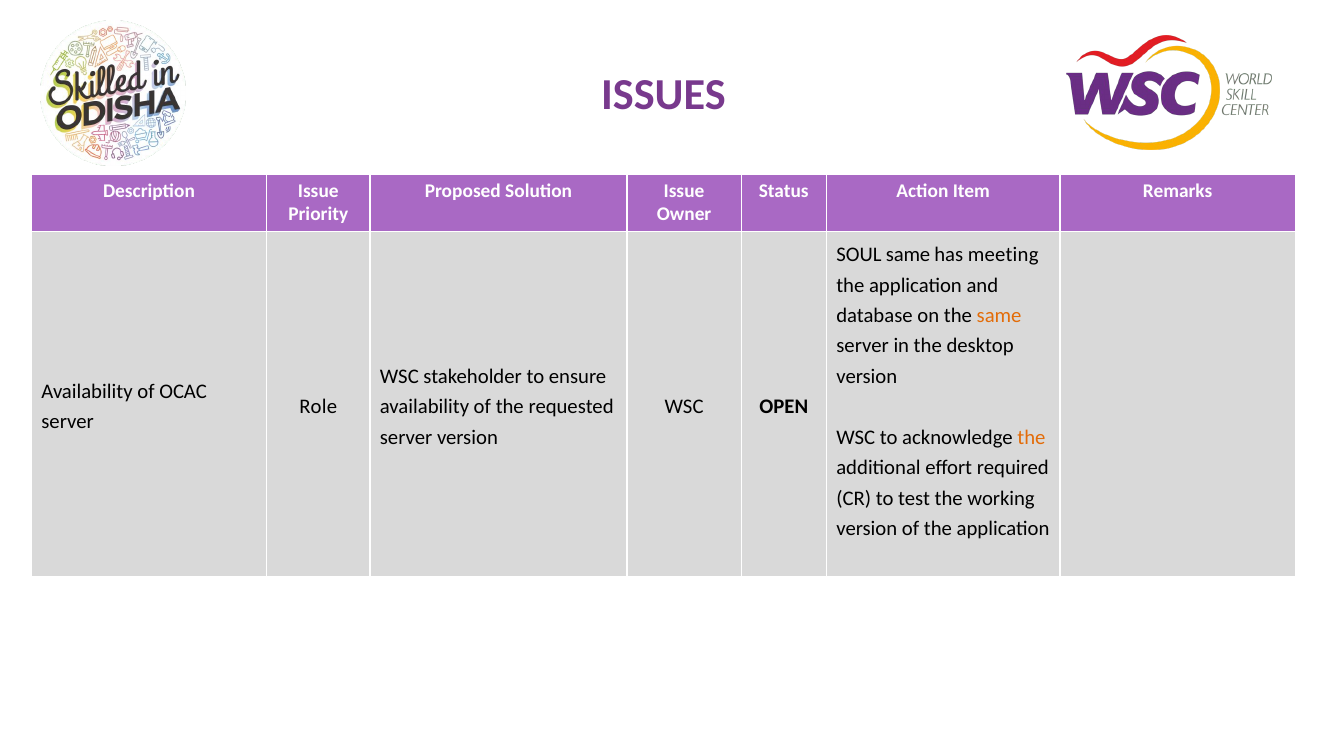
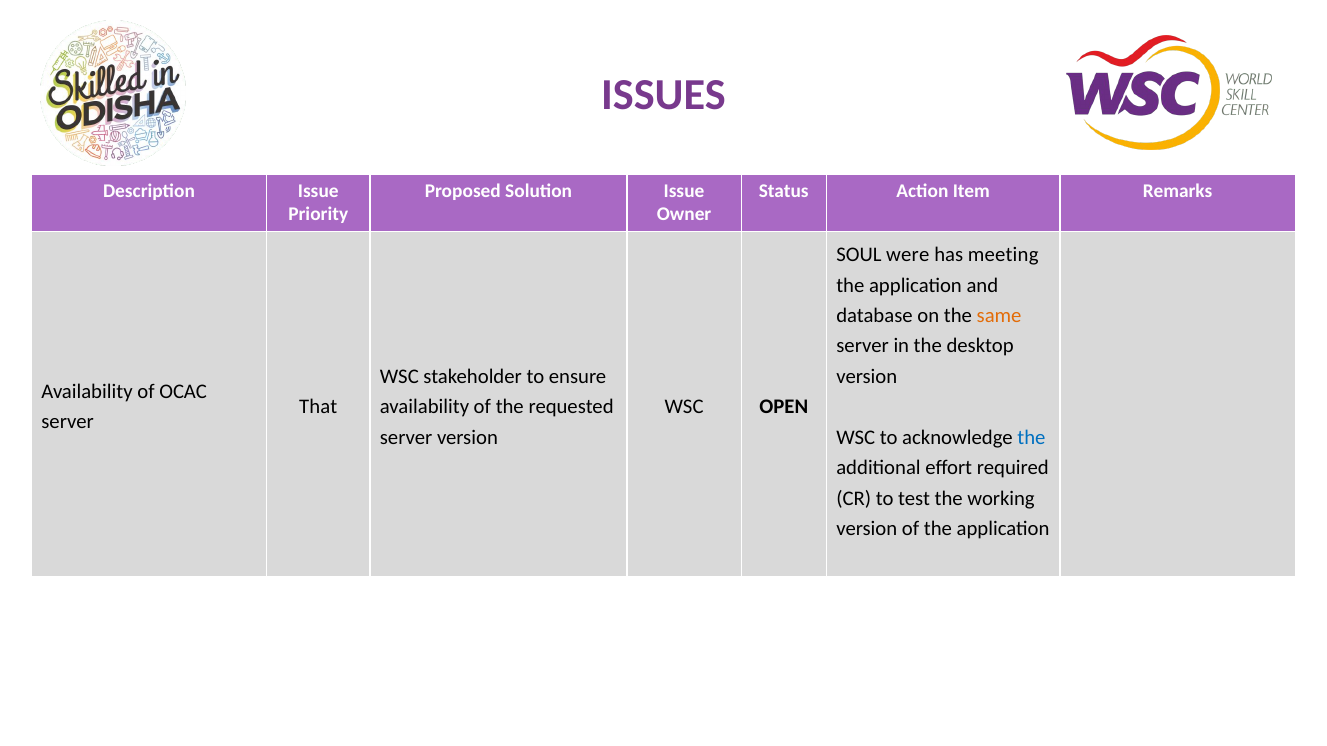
SOUL same: same -> were (908, 255)
Role: Role -> That (318, 407)
the colour: orange -> blue (1031, 438)
